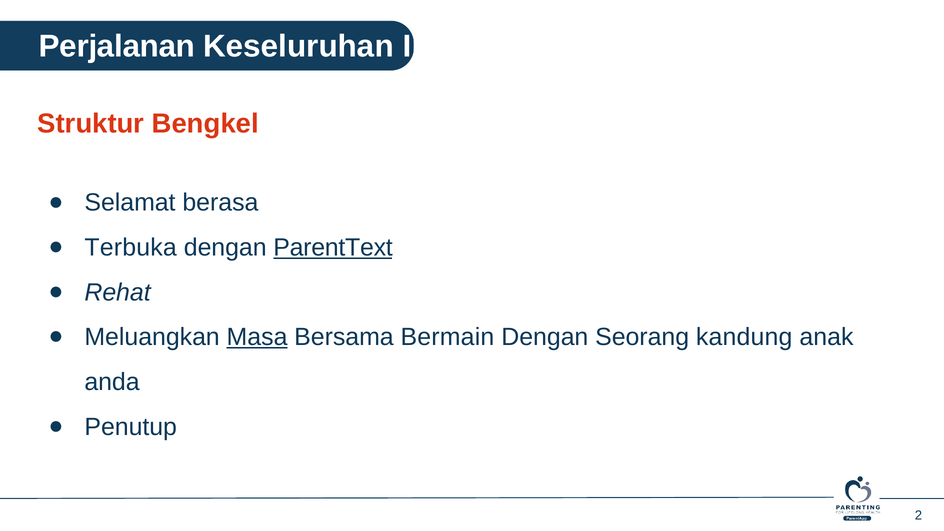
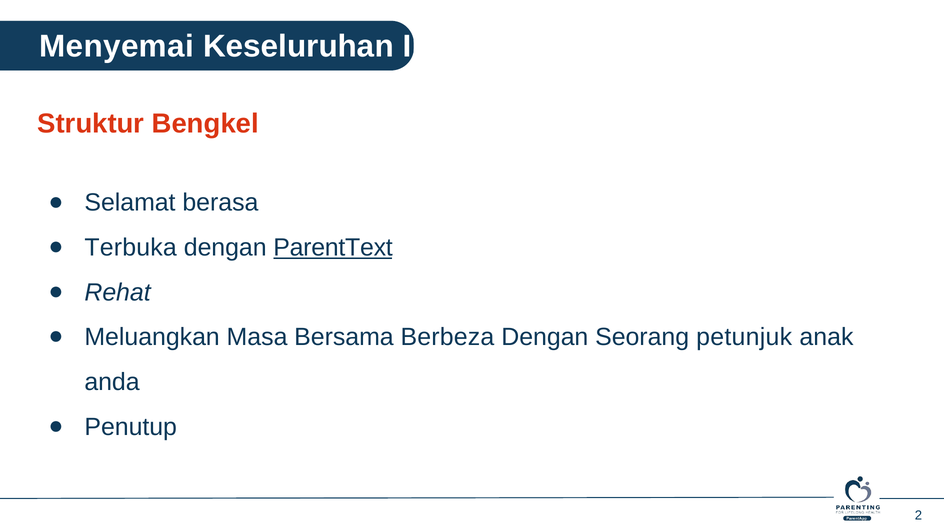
Perjalanan: Perjalanan -> Menyemai (117, 46)
Masa underline: present -> none (257, 337)
Bermain: Bermain -> Berbeza (447, 337)
kandung: kandung -> petunjuk (744, 337)
